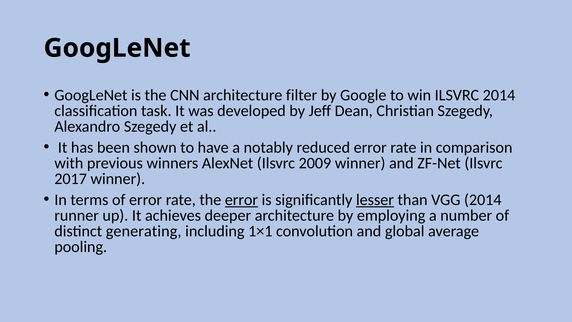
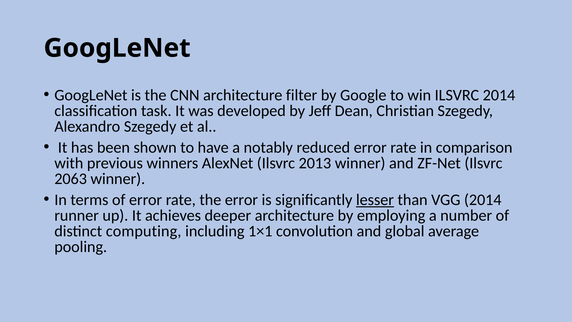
2009: 2009 -> 2013 (315, 163)
2017: 2017 -> 2063 (71, 179)
error underline: present -> none (241, 200)
generating: generating -> computing (144, 231)
